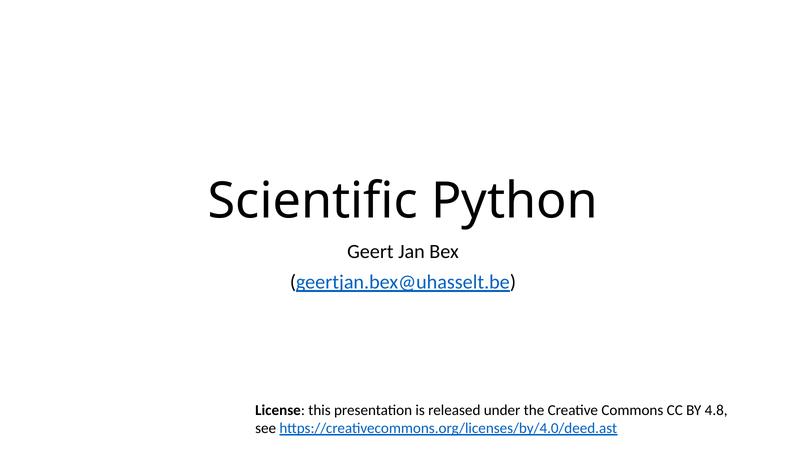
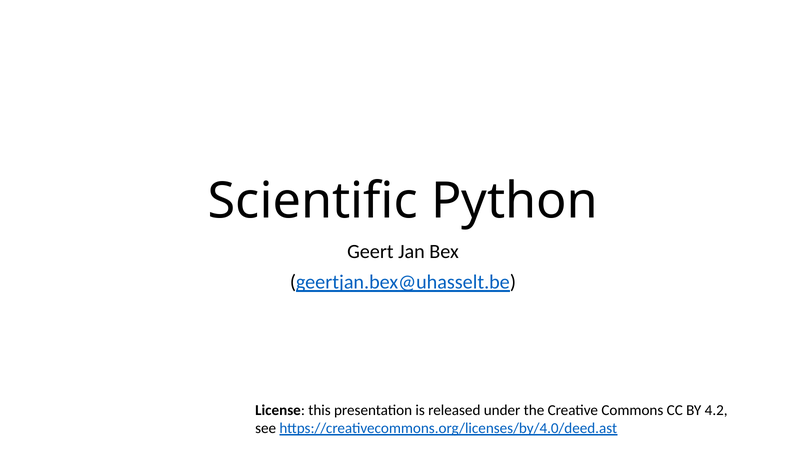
4.8: 4.8 -> 4.2 (716, 410)
